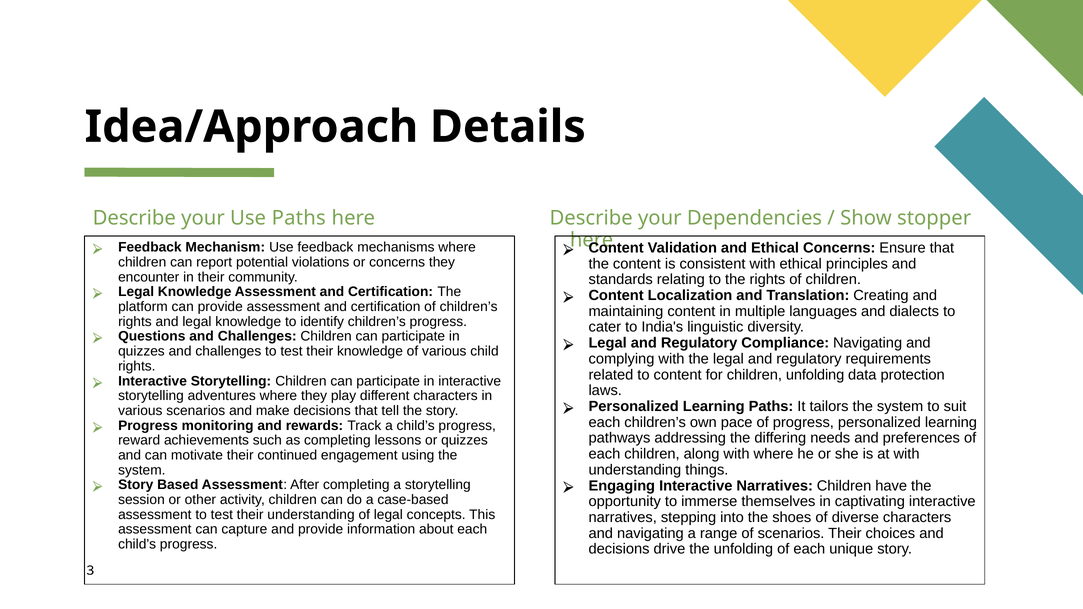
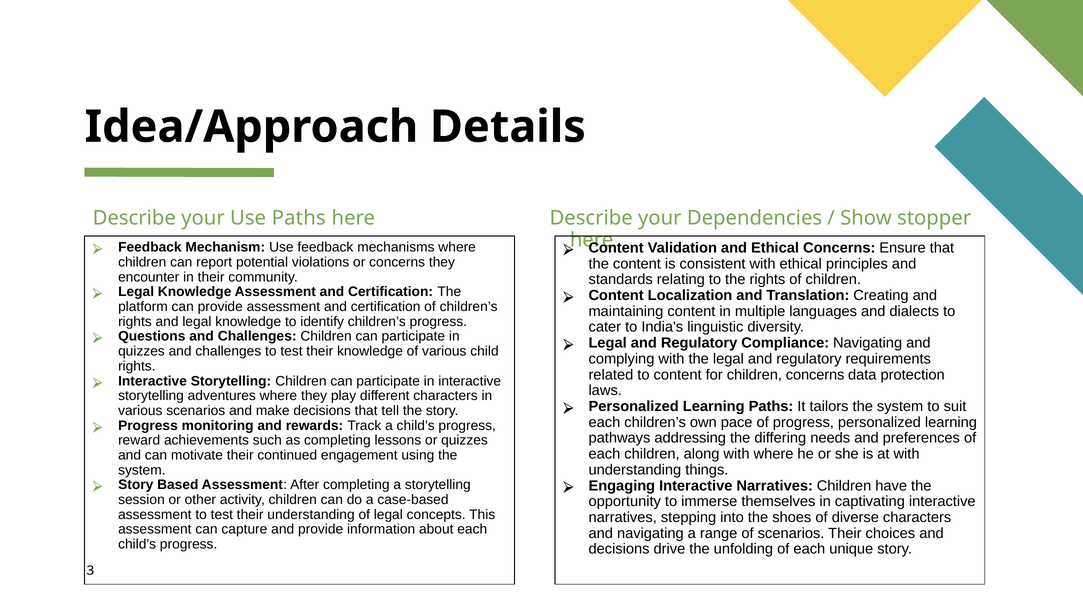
children unfolding: unfolding -> concerns (815, 375)
